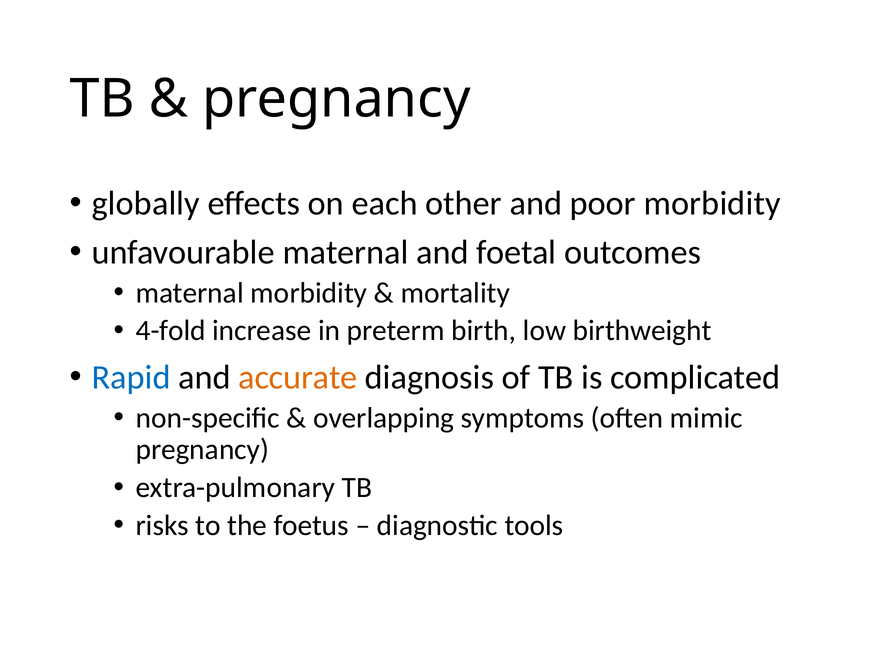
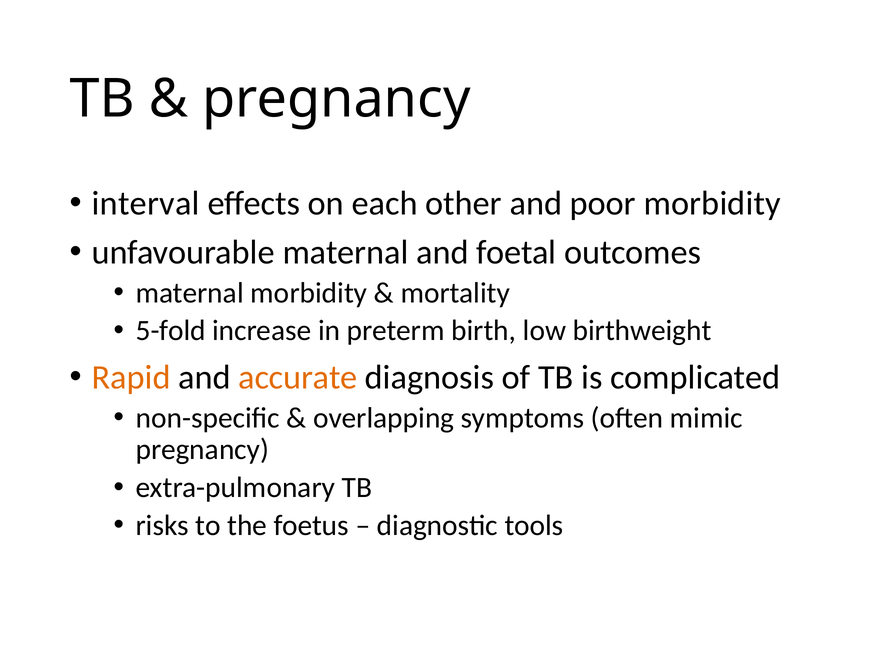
globally: globally -> interval (146, 204)
4-fold: 4-fold -> 5-fold (171, 331)
Rapid colour: blue -> orange (131, 377)
